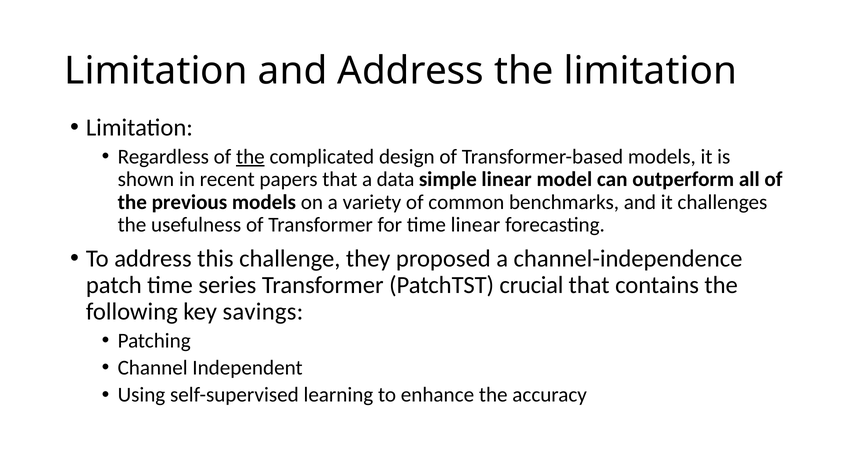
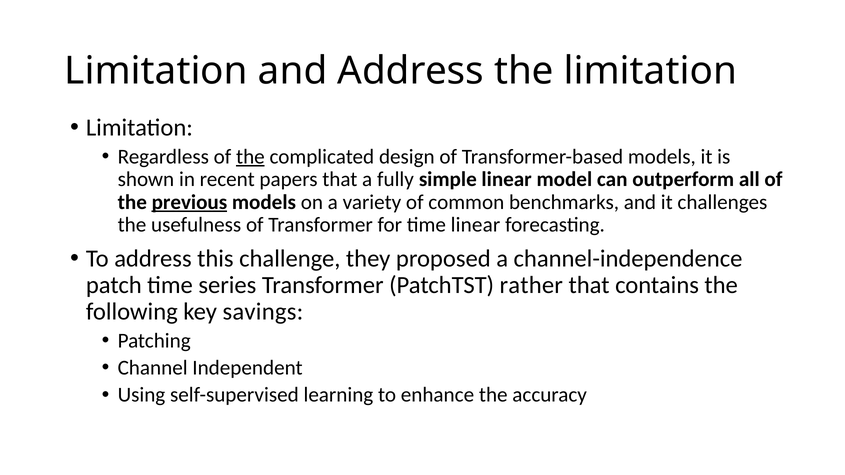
data: data -> fully (395, 180)
previous underline: none -> present (189, 202)
crucial: crucial -> rather (531, 285)
